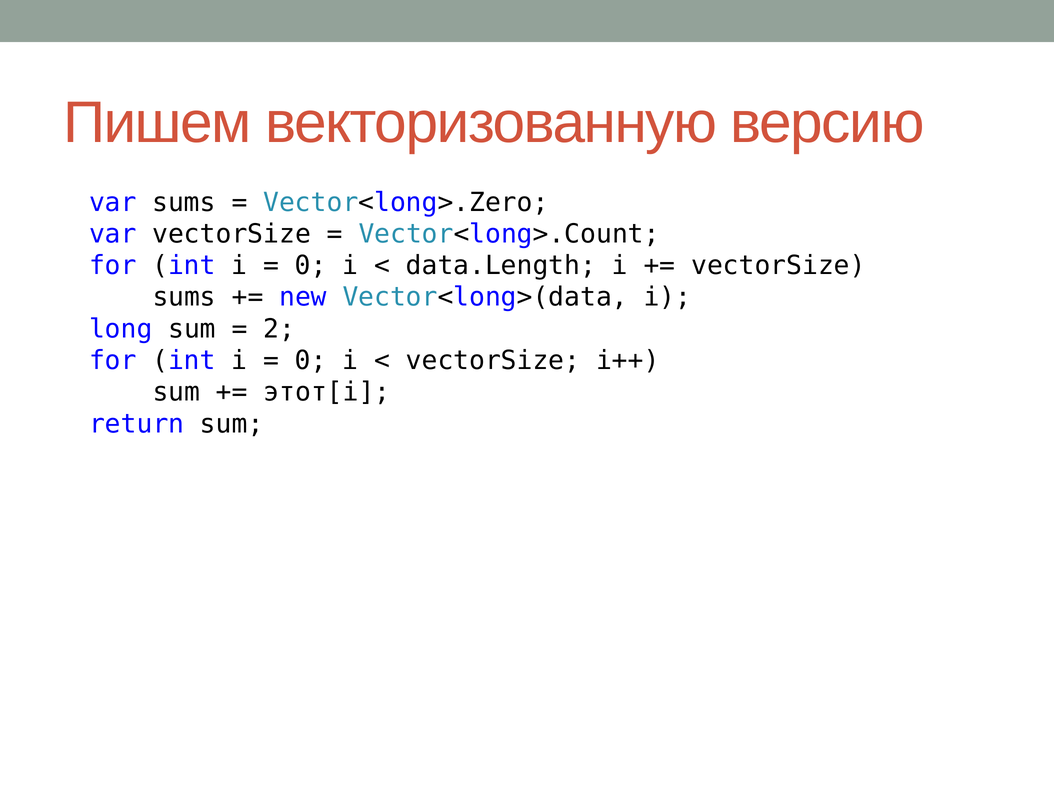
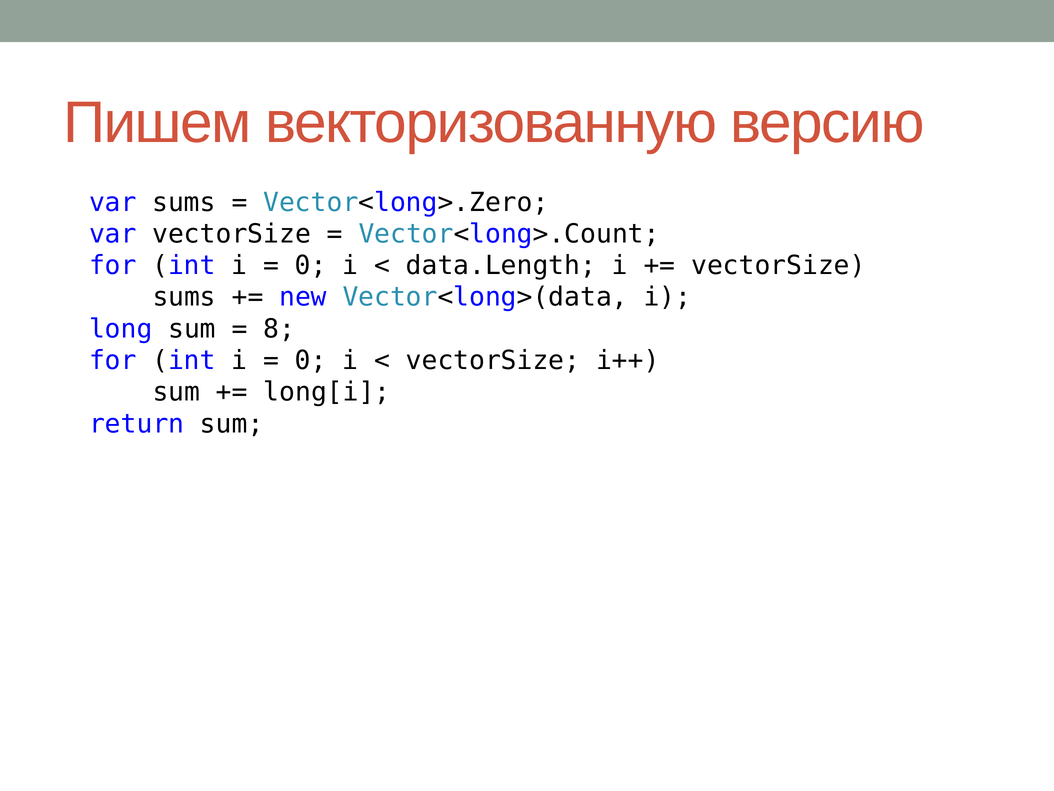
2: 2 -> 8 (279, 329)
этот[i: этот[i -> long[i (327, 392)
